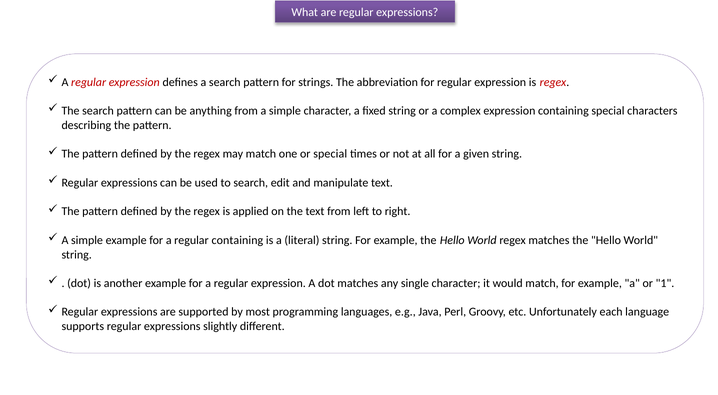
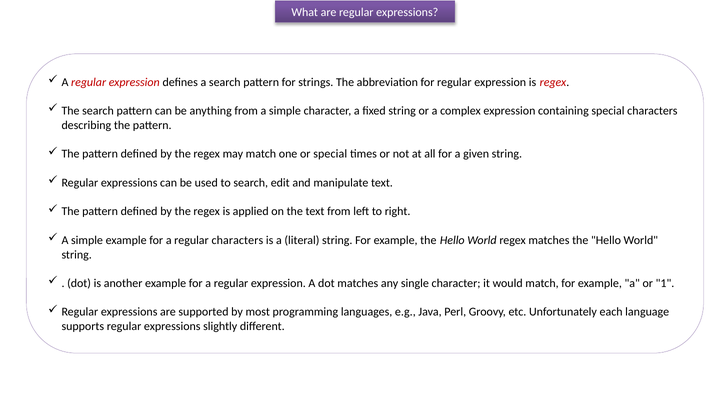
regular containing: containing -> characters (237, 240)
